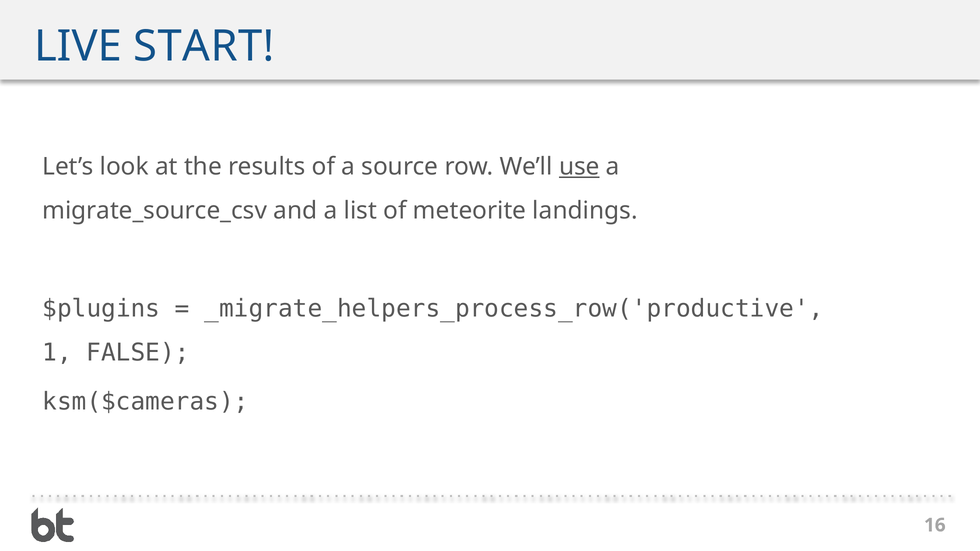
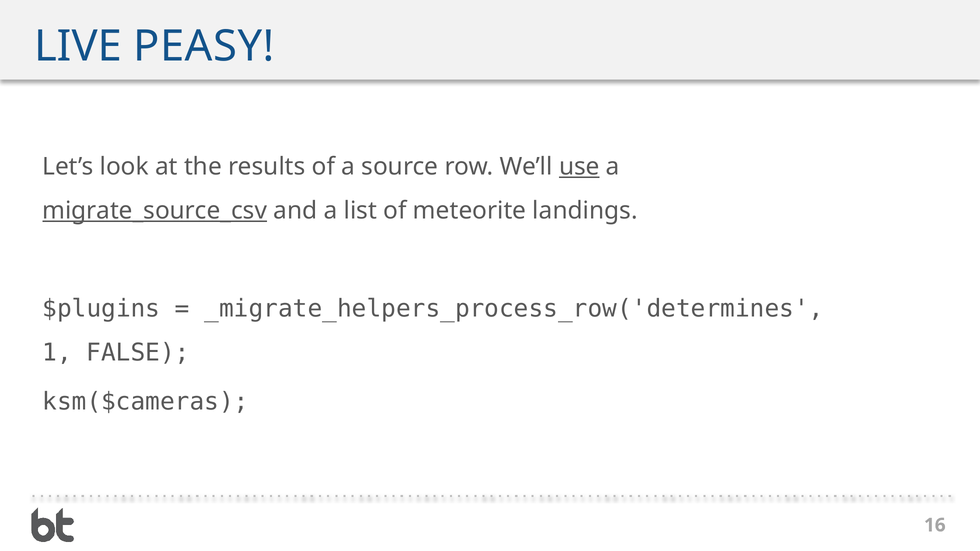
START: START -> PEASY (204, 46)
migrate_source_csv underline: none -> present (155, 211)
_migrate_helpers_process_row('productive: _migrate_helpers_process_row('productive -> _migrate_helpers_process_row('determines (514, 309)
